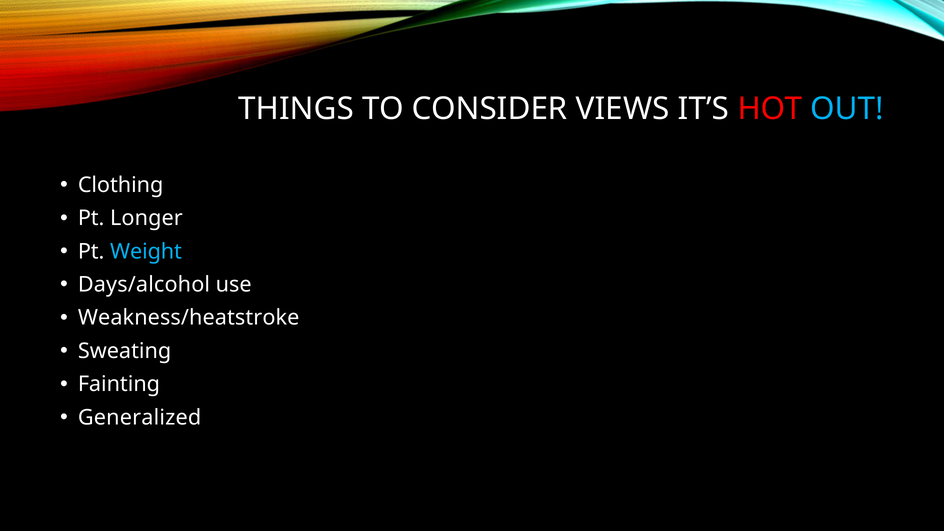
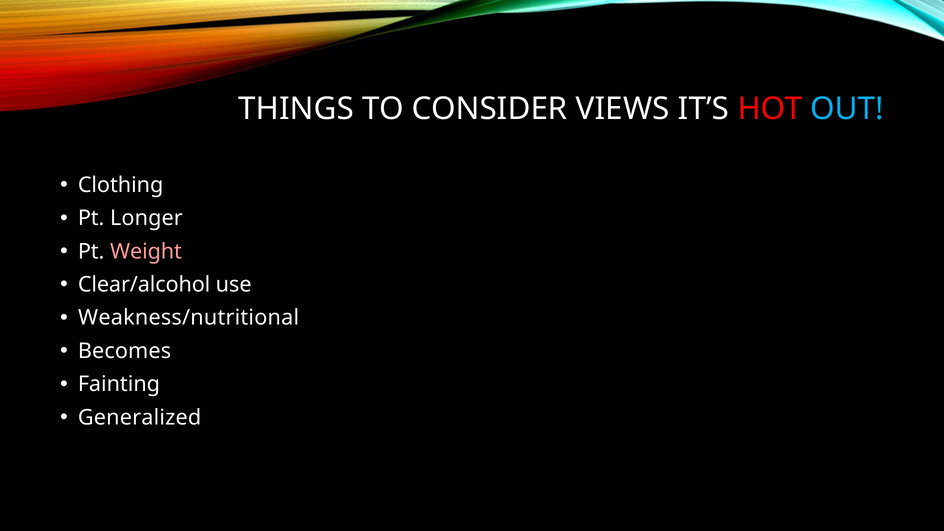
Weight colour: light blue -> pink (146, 251)
Days/alcohol: Days/alcohol -> Clear/alcohol (144, 285)
Weakness/heatstroke: Weakness/heatstroke -> Weakness/nutritional (189, 318)
Sweating: Sweating -> Becomes (125, 351)
